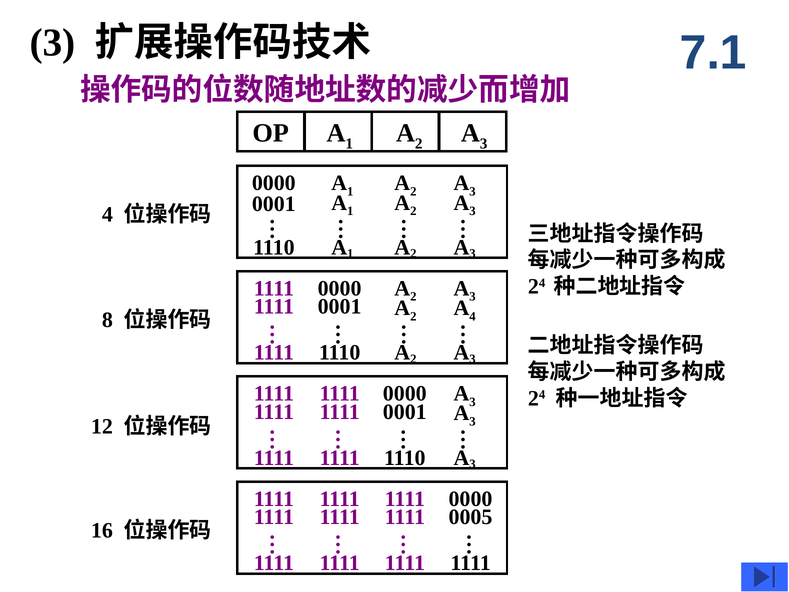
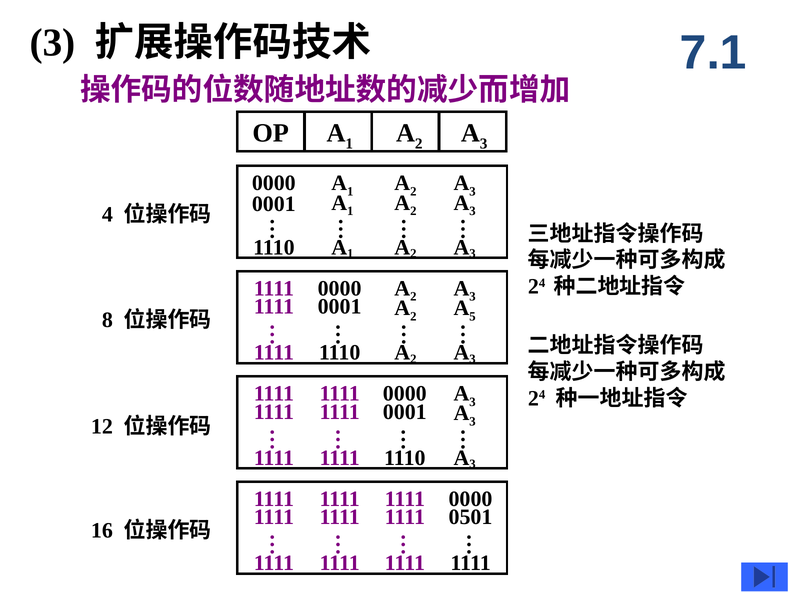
4: 4 -> 5 (472, 316)
0005: 0005 -> 0501 (470, 517)
